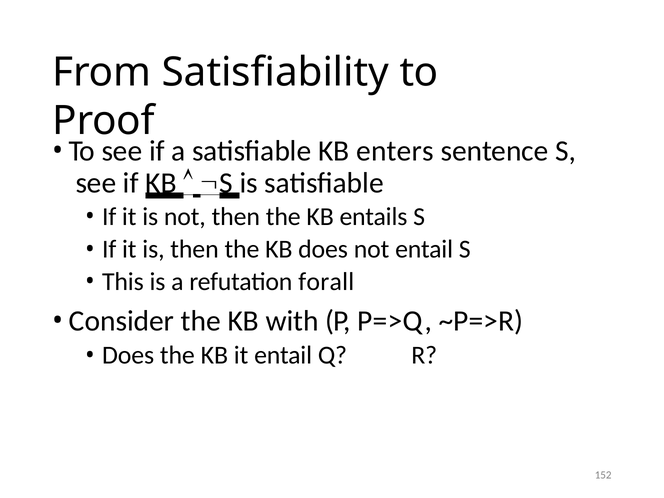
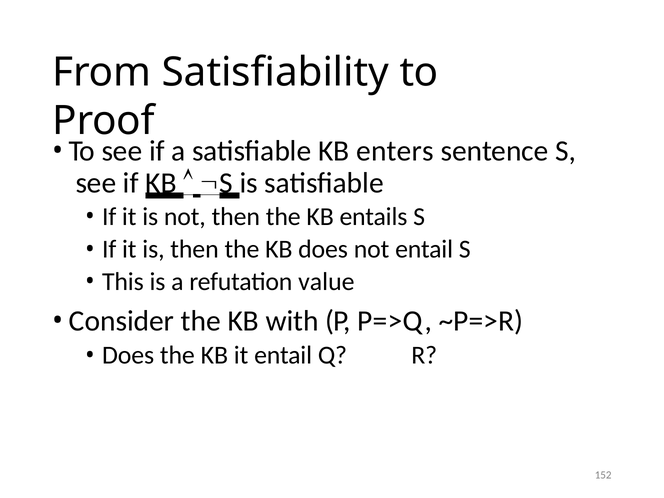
forall: forall -> value (326, 282)
